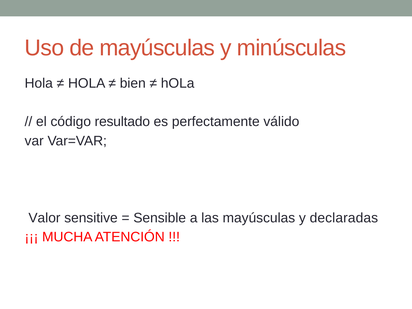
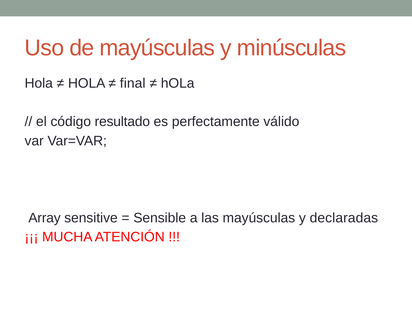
bien: bien -> final (133, 83)
Valor: Valor -> Array (45, 218)
